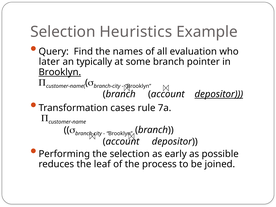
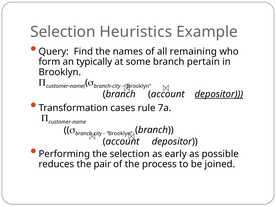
evaluation: evaluation -> remaining (193, 51)
later: later -> form (49, 62)
pointer: pointer -> pertain (203, 62)
Brooklyn underline: present -> none (60, 72)
leaf: leaf -> pair (102, 164)
